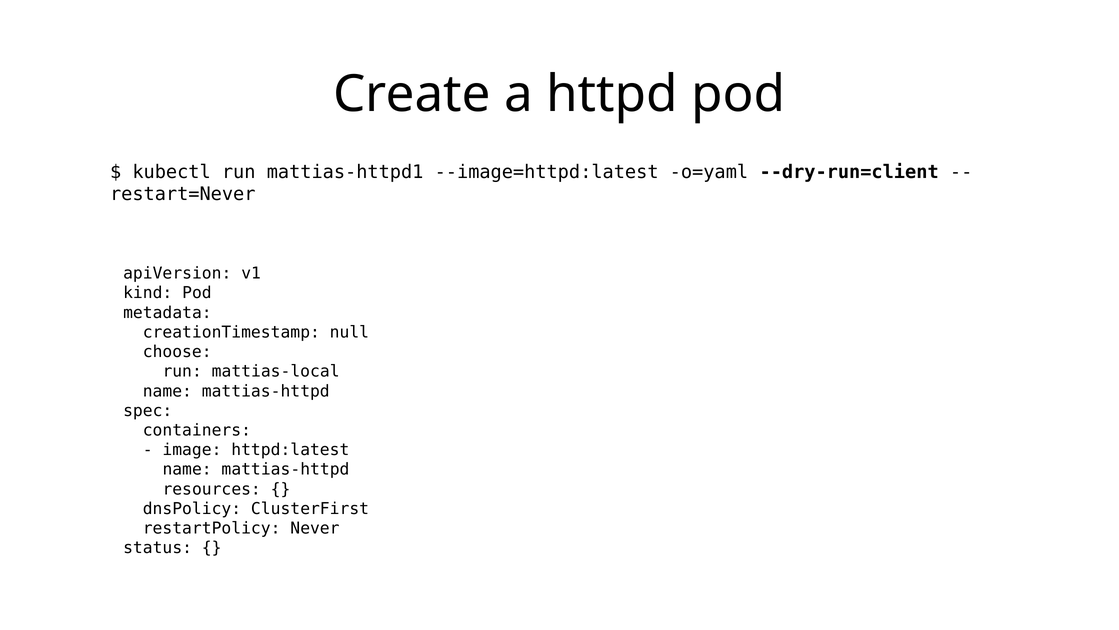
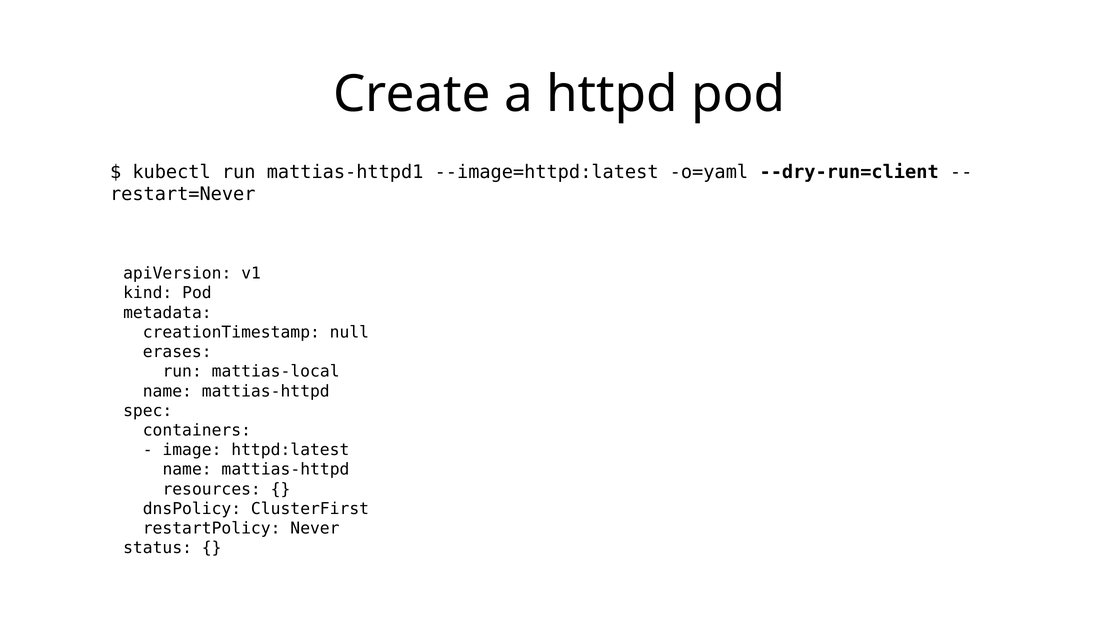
choose: choose -> erases (177, 352)
